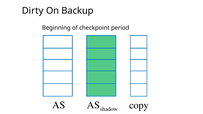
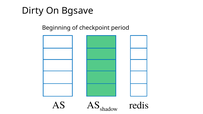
Backup: Backup -> Bgsave (77, 11)
copy: copy -> redis (139, 105)
